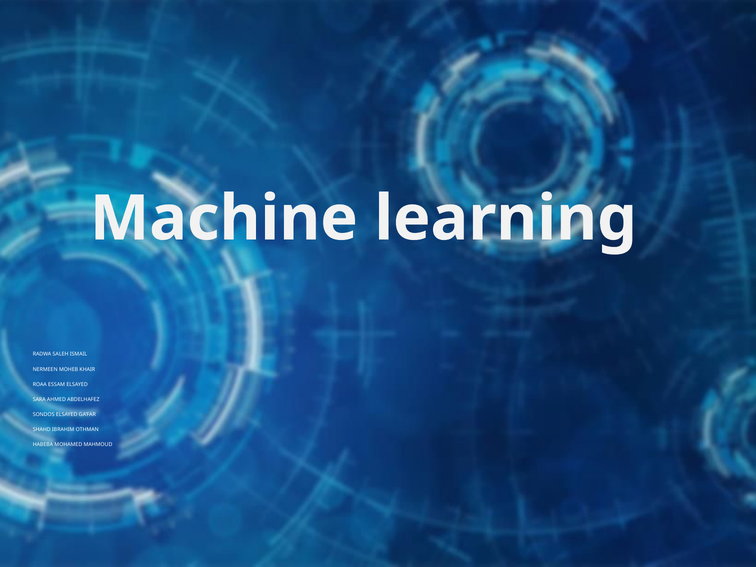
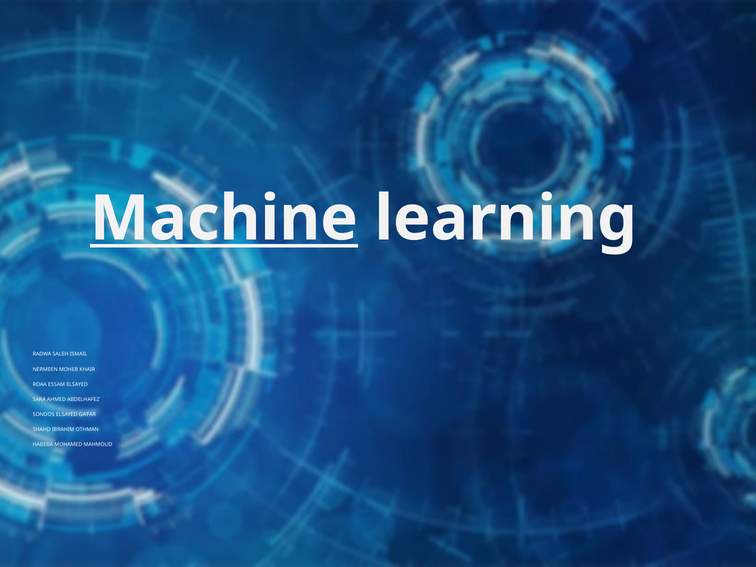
Machine underline: none -> present (224, 219)
